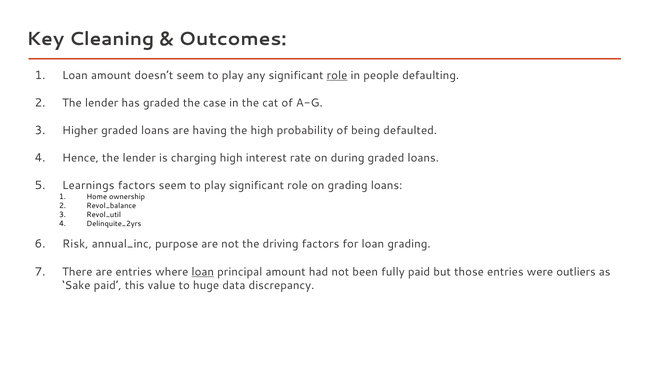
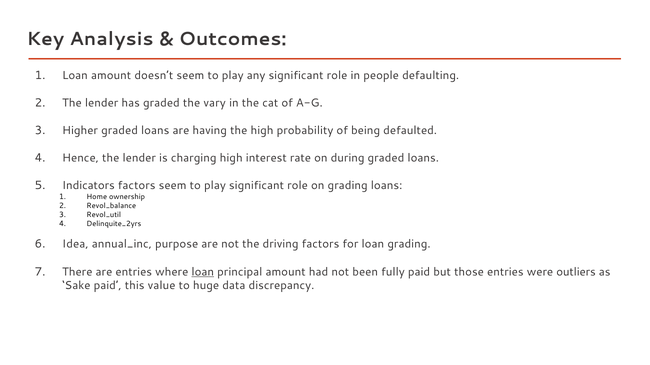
Cleaning: Cleaning -> Analysis (111, 39)
role underline: present -> none (337, 75)
case: case -> vary (215, 103)
Learnings: Learnings -> Indicators (88, 186)
Risk: Risk -> Idea (75, 245)
